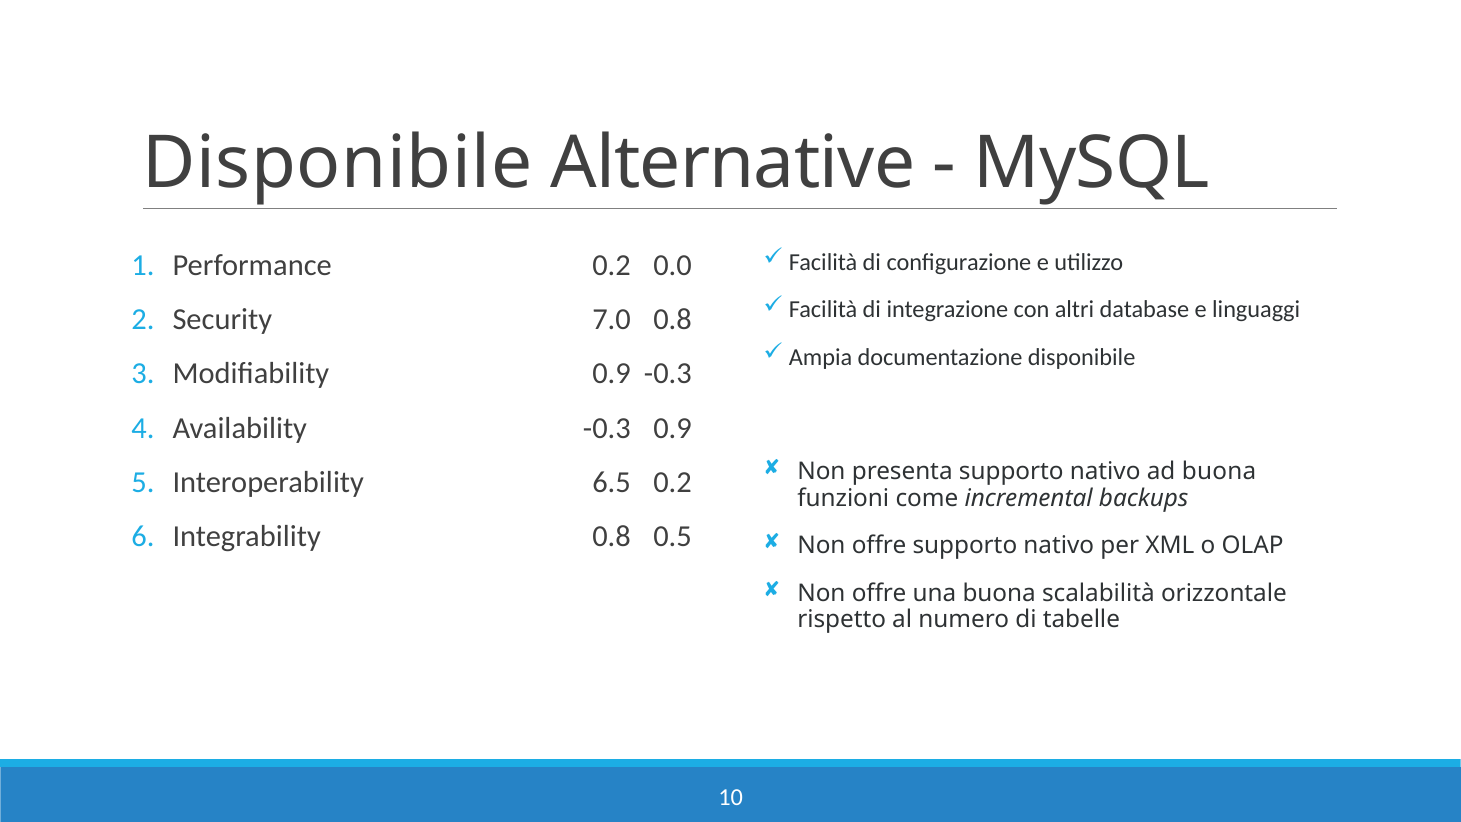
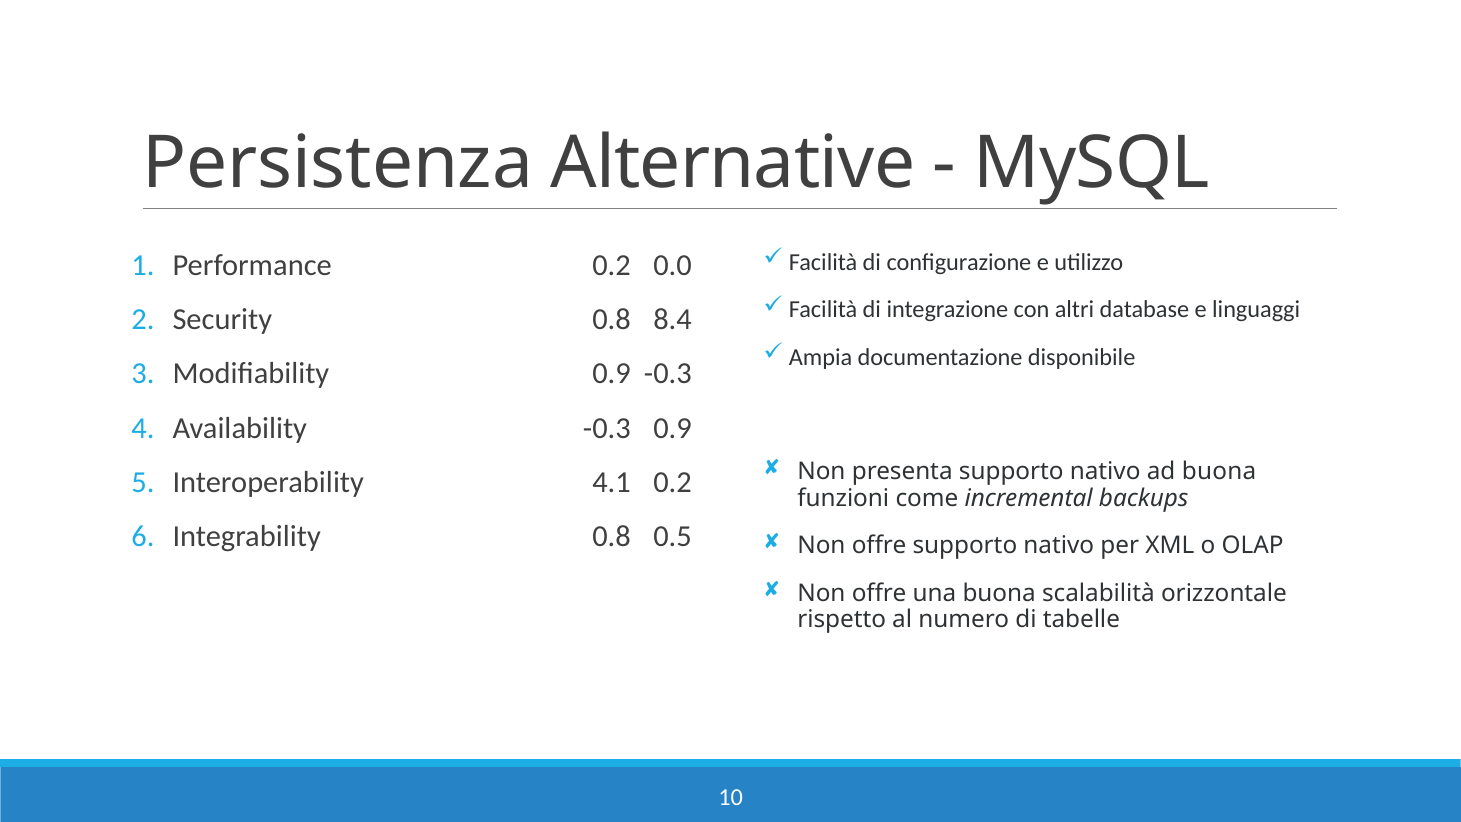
Disponibile: Disponibile -> Persistenza (338, 164)
7.0: 7.0 -> 0.8 (612, 320)
0.8: 0.8 -> 8.4 (673, 320)
6.5: 6.5 -> 4.1 (612, 482)
